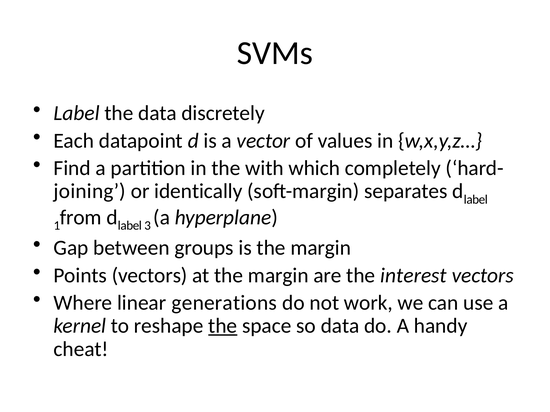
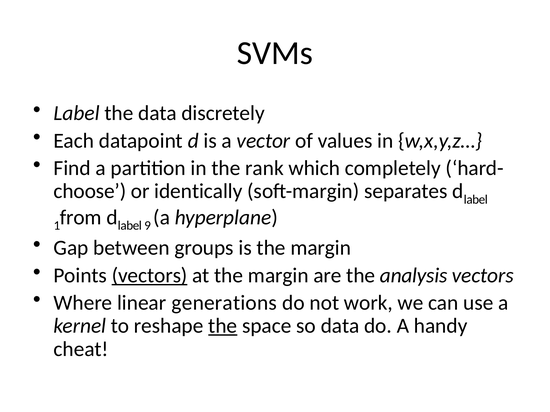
with: with -> rank (265, 168)
joining: joining -> choose (90, 191)
3: 3 -> 9 (148, 226)
vectors underline: none -> present (150, 276)
interest: interest -> analysis (414, 276)
